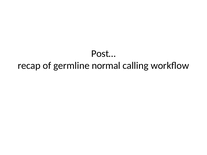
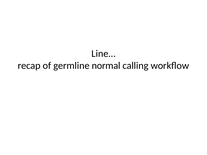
Post…: Post… -> Line… (103, 54)
